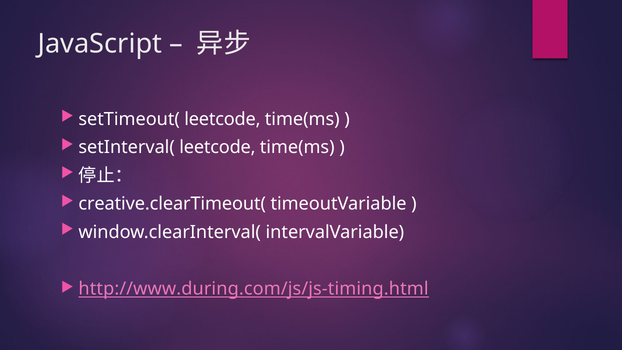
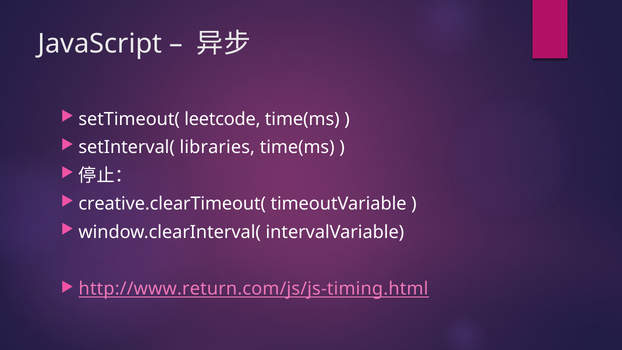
setInterval( leetcode: leetcode -> libraries (217, 147)
http://www.during.com/js/js-timing.html: http://www.during.com/js/js-timing.html -> http://www.return.com/js/js-timing.html (253, 288)
